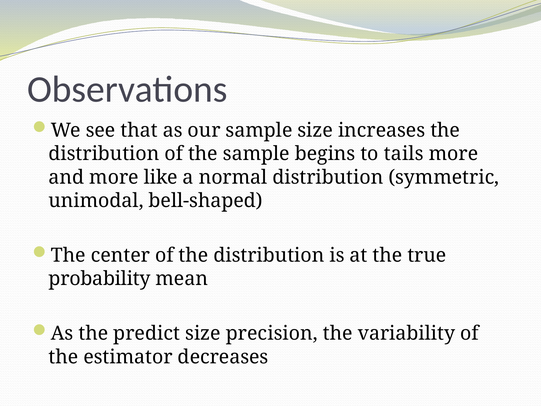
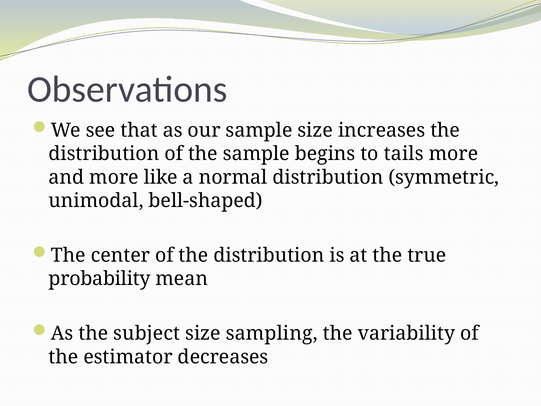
predict: predict -> subject (147, 333)
precision: precision -> sampling (272, 333)
